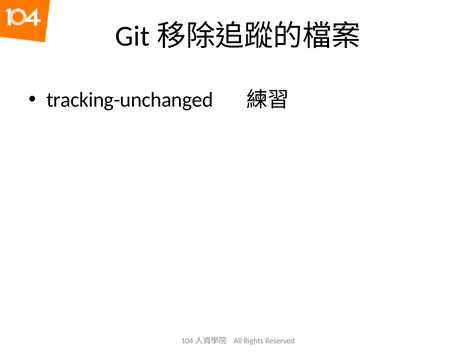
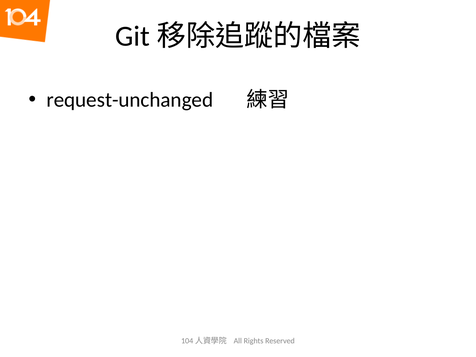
tracking-unchanged: tracking-unchanged -> request-unchanged (130, 100)
